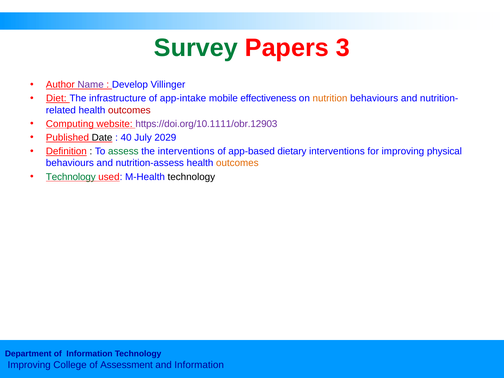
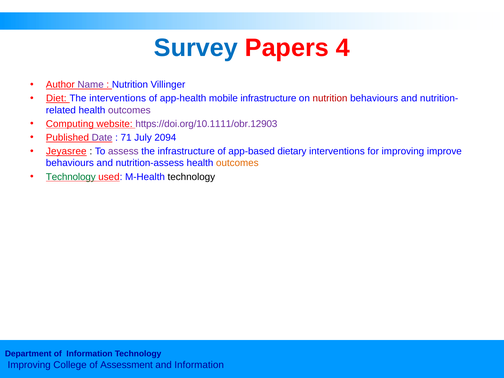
Survey colour: green -> blue (196, 48)
3: 3 -> 4 (343, 48)
Develop: Develop -> Nutrition (130, 85)
The infrastructure: infrastructure -> interventions (118, 98)
app-intake: app-intake -> app-health (183, 98)
mobile effectiveness: effectiveness -> infrastructure (268, 98)
nutrition colour: orange -> red (330, 98)
outcomes colour: red -> purple (129, 110)
Date colour: black -> purple (102, 138)
40: 40 -> 71 (126, 138)
2029: 2029 -> 2094 (165, 138)
Definition: Definition -> Jeyasree (66, 151)
assess colour: green -> purple (123, 151)
the interventions: interventions -> infrastructure (186, 151)
physical: physical -> improve (444, 151)
